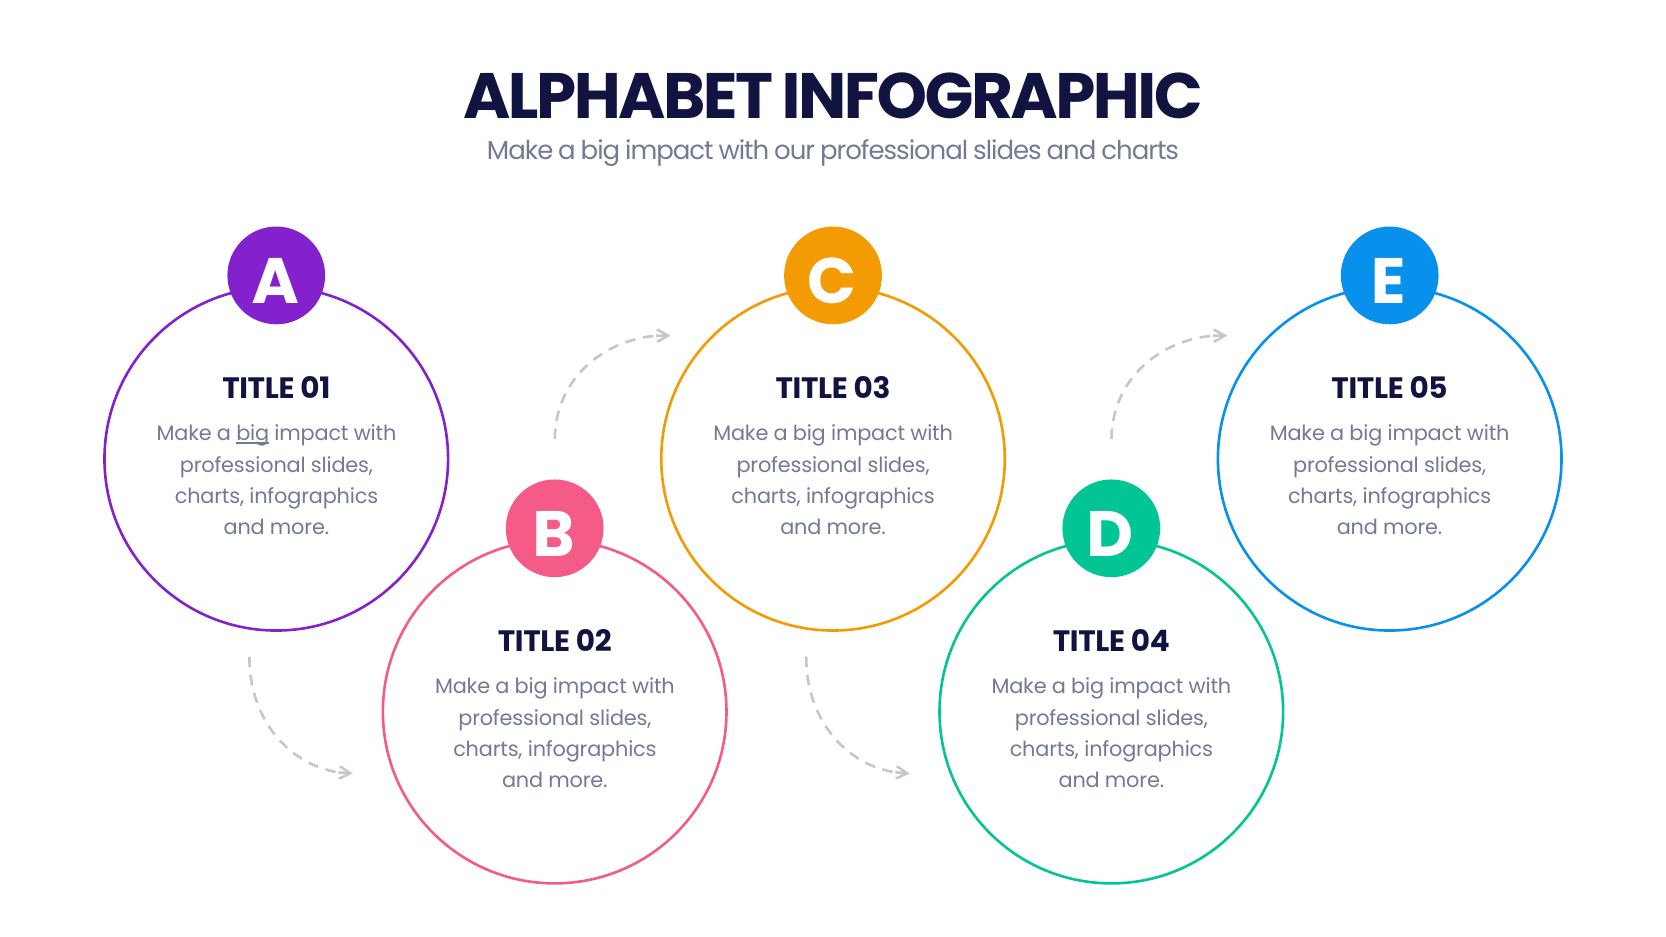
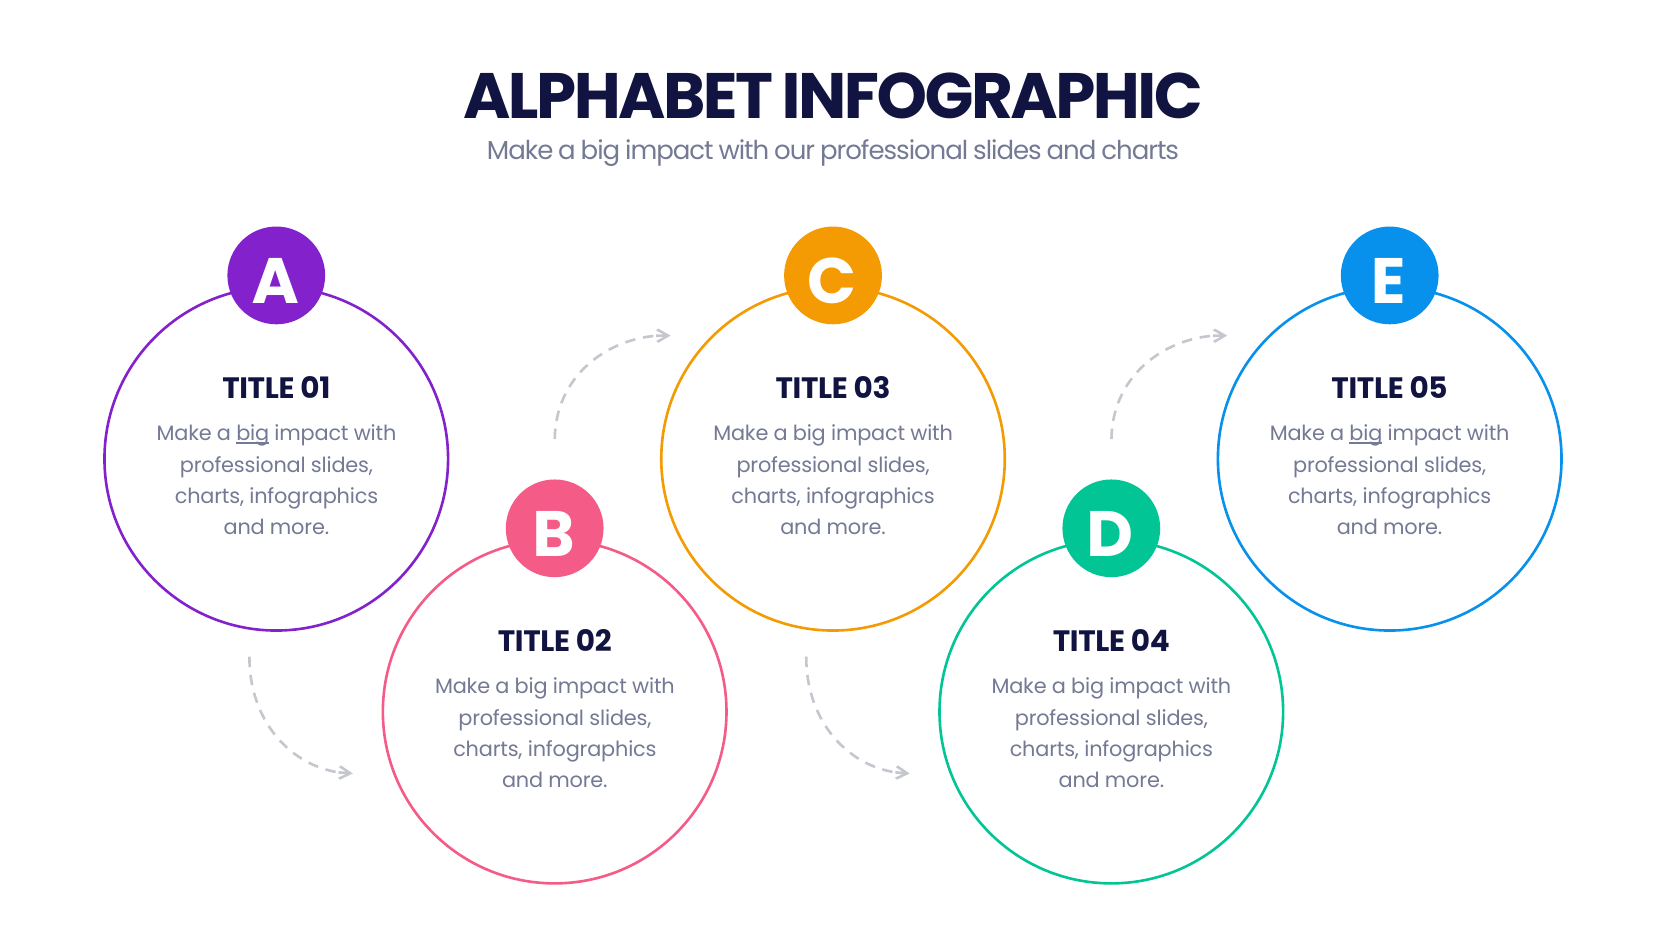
big underline: none -> present (1366, 434)
